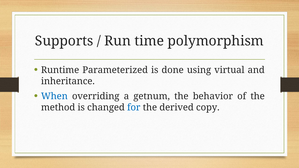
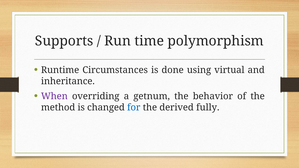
Parameterized: Parameterized -> Circumstances (115, 70)
When colour: blue -> purple (54, 96)
copy: copy -> fully (208, 107)
